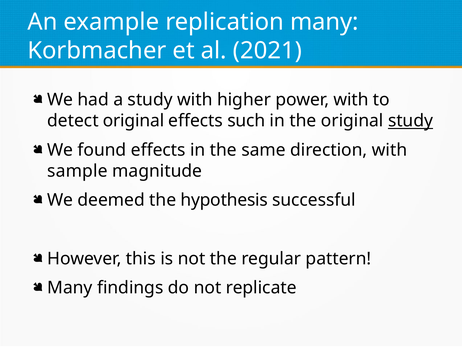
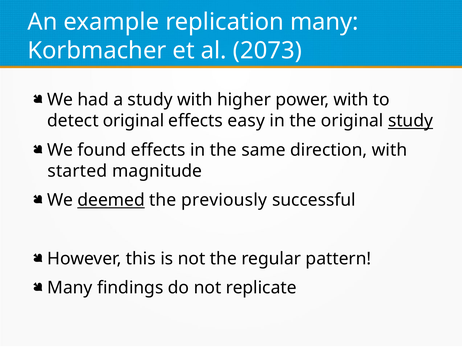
2021: 2021 -> 2073 (267, 51)
such: such -> easy (246, 121)
sample: sample -> started (77, 171)
deemed underline: none -> present (111, 200)
hypothesis: hypothesis -> previously (224, 200)
